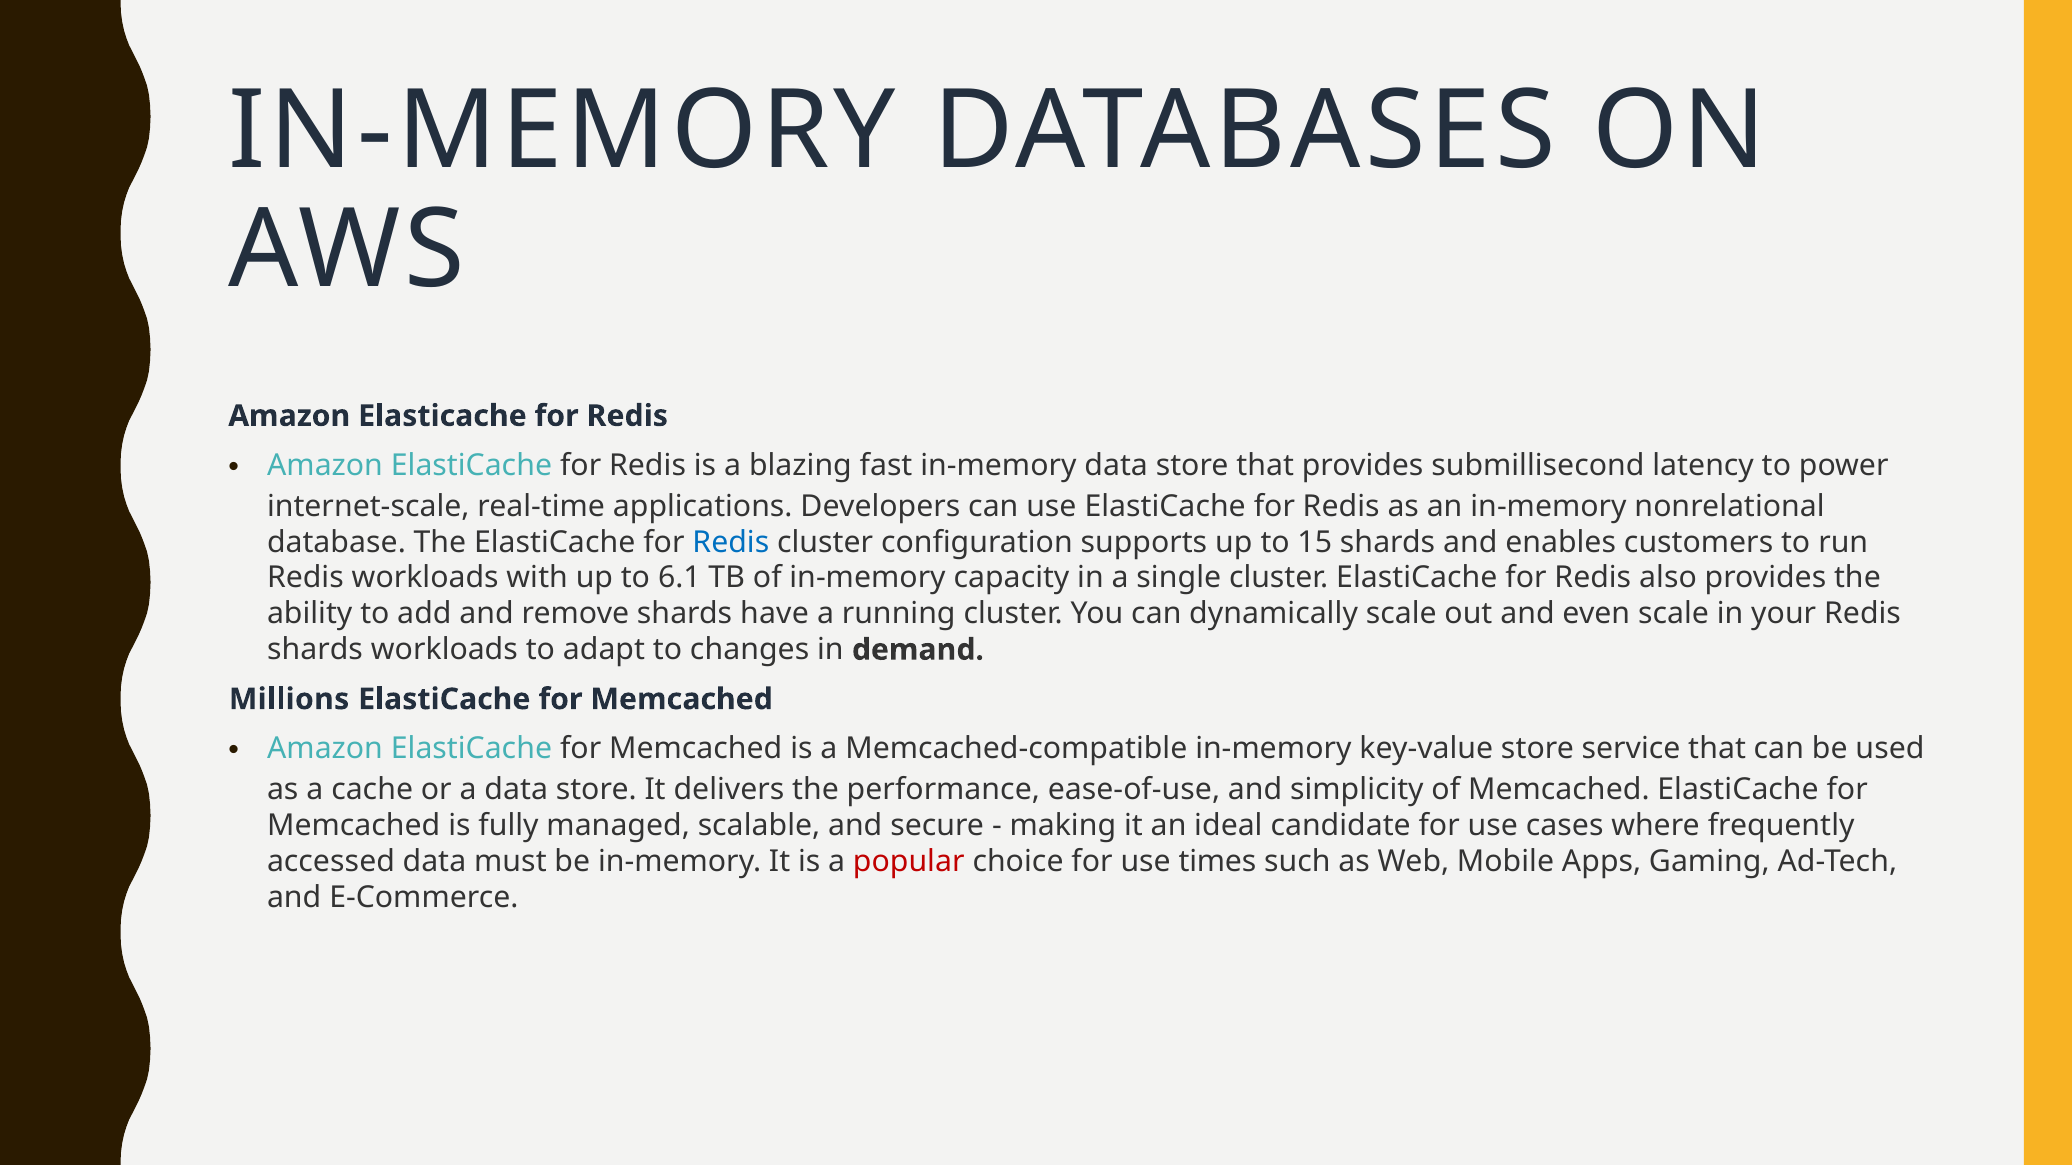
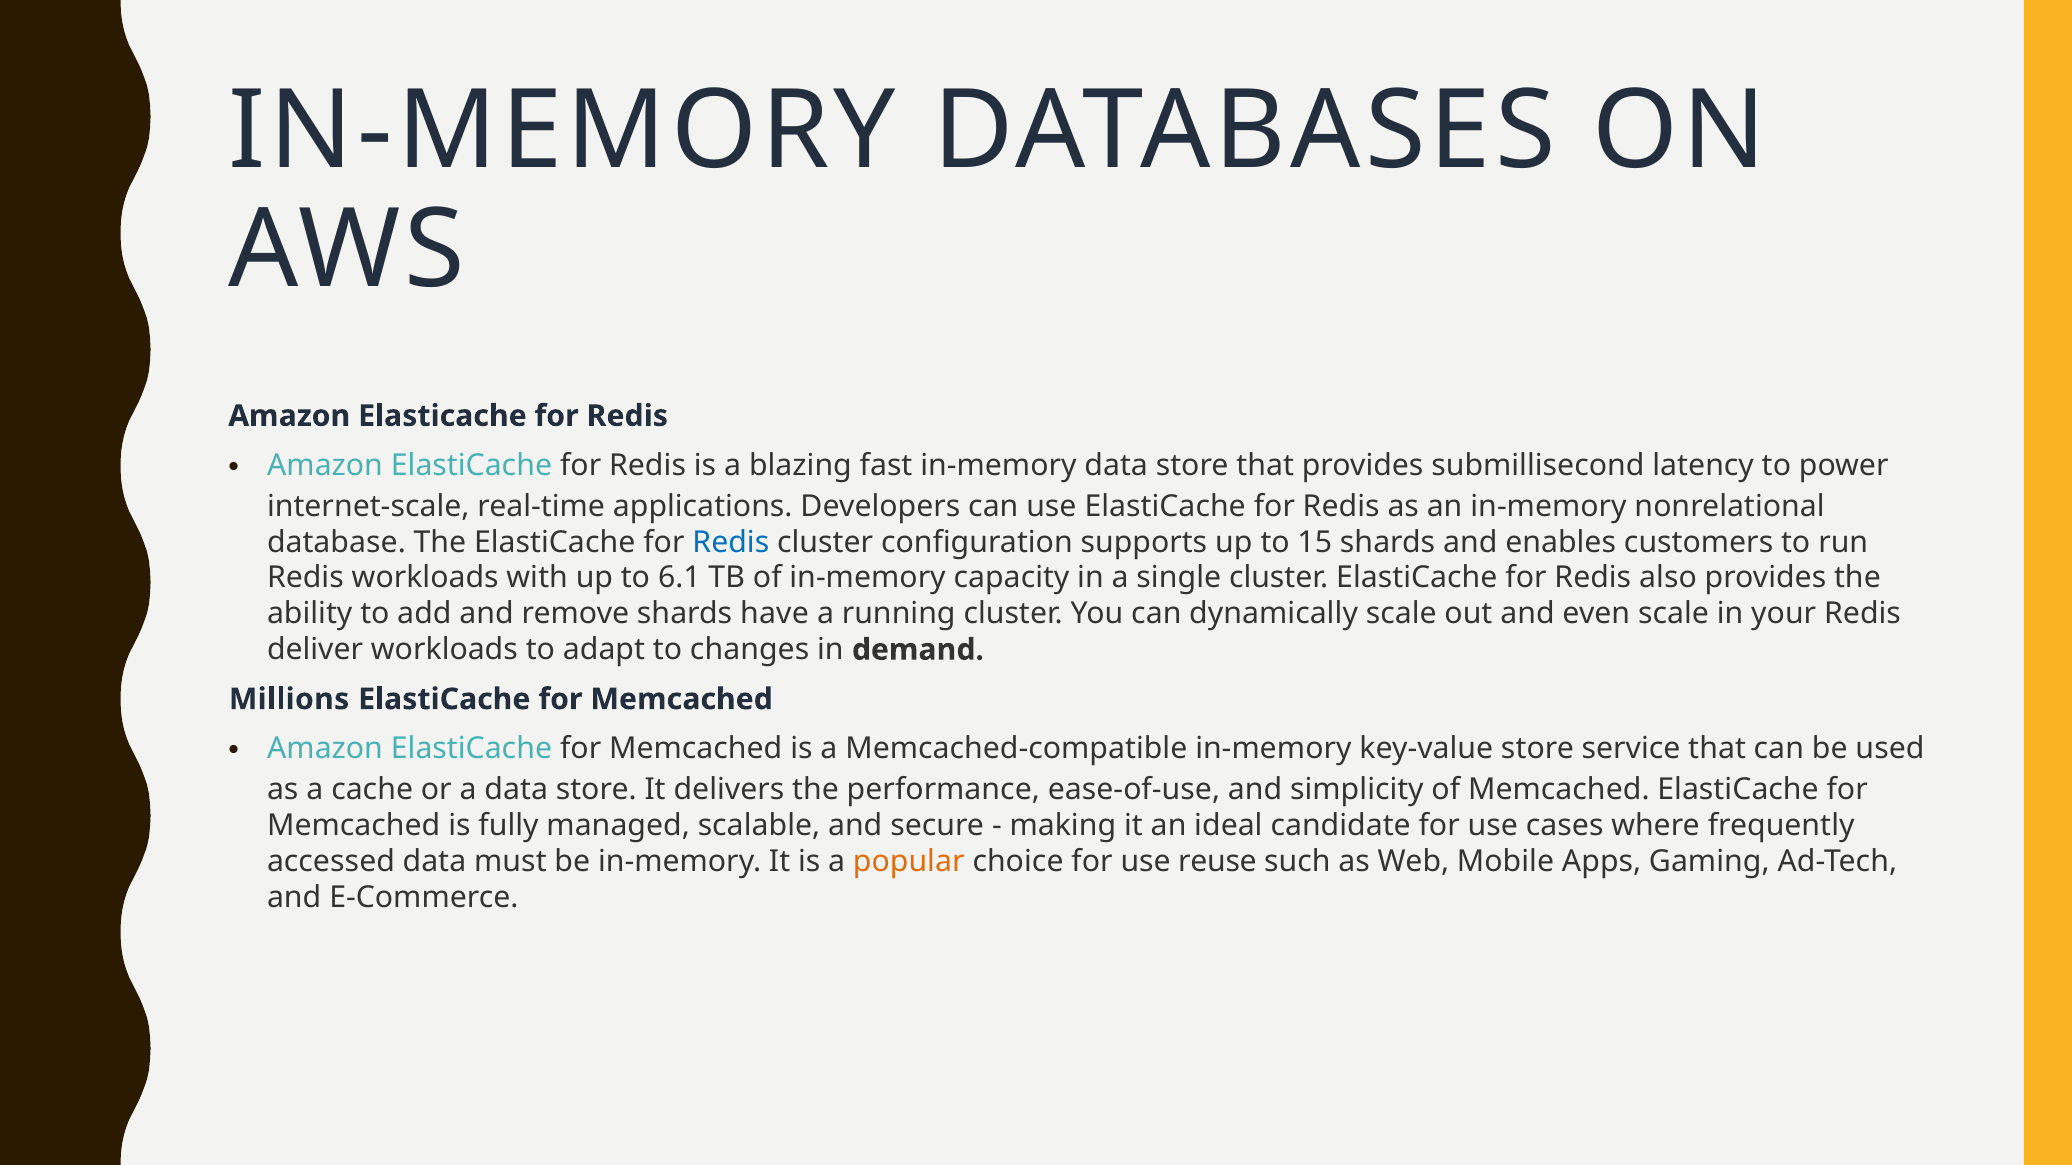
shards: shards -> deliver (315, 650)
popular colour: red -> orange (909, 862)
times: times -> reuse (1217, 862)
